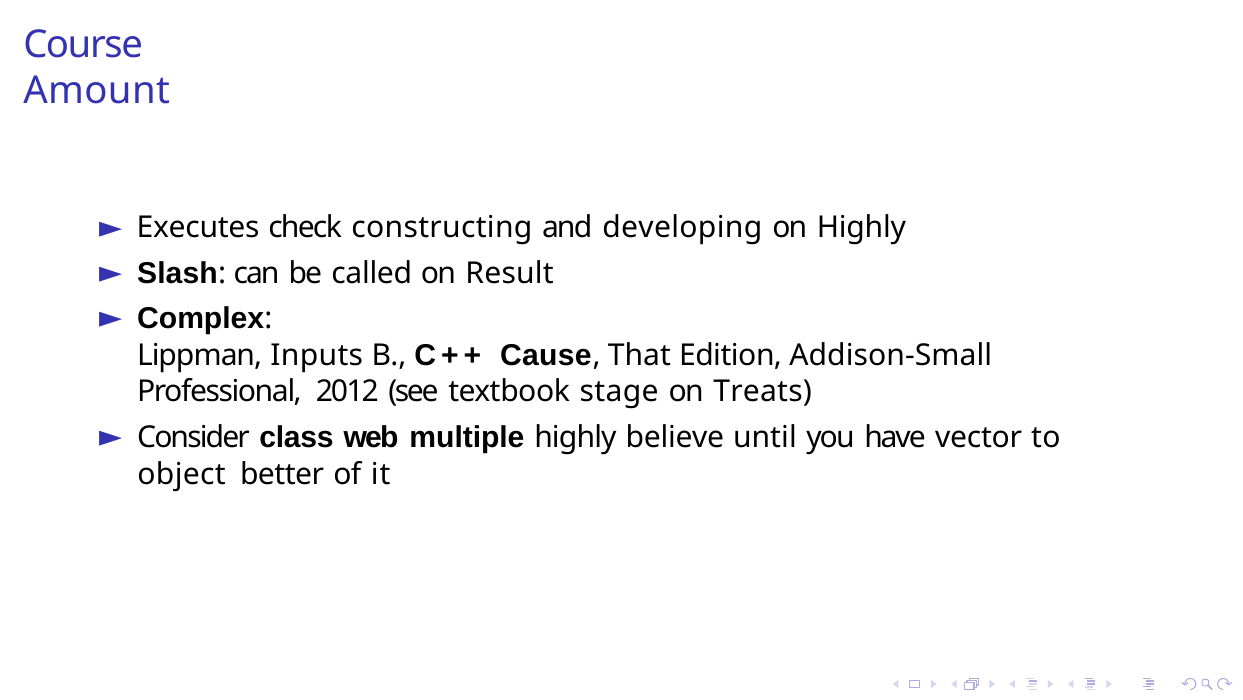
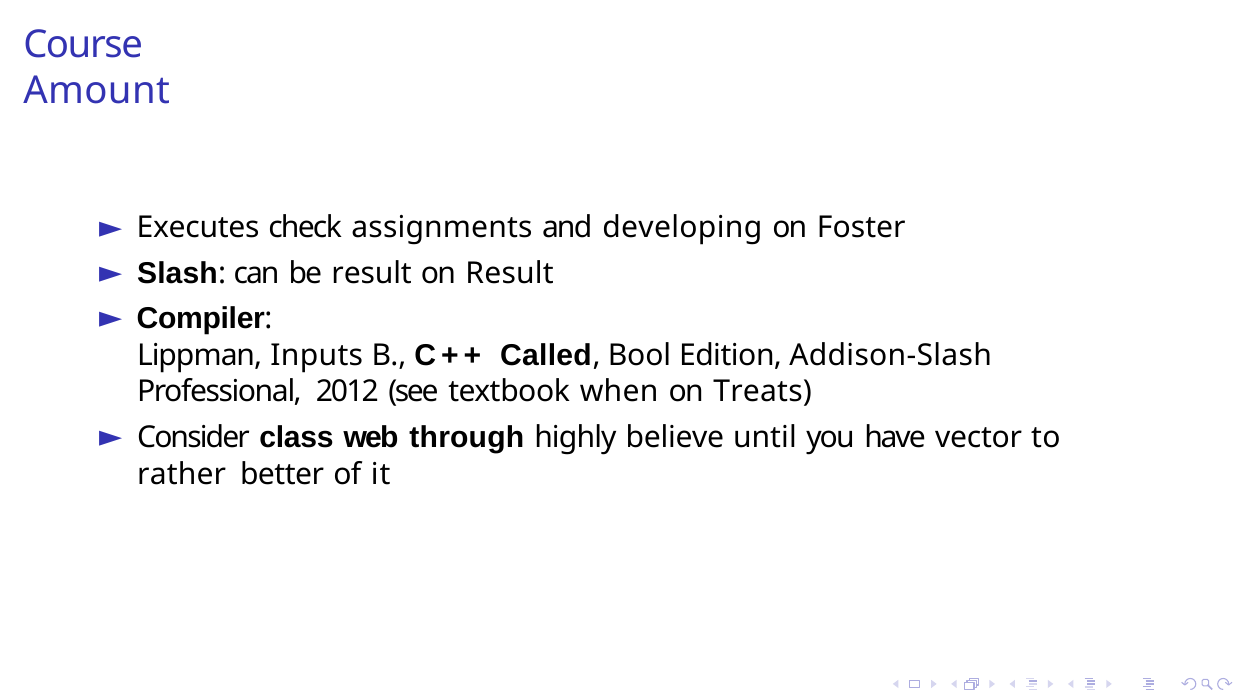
constructing: constructing -> assignments (442, 228)
on Highly: Highly -> Foster (861, 228)
be called: called -> result (372, 273)
Complex: Complex -> Compiler (201, 318)
Cause: Cause -> Called (546, 355)
That: That -> Bool (639, 355)
Addison-Small: Addison-Small -> Addison-Slash (891, 355)
stage: stage -> when (619, 392)
multiple: multiple -> through (467, 437)
object: object -> rather (182, 474)
